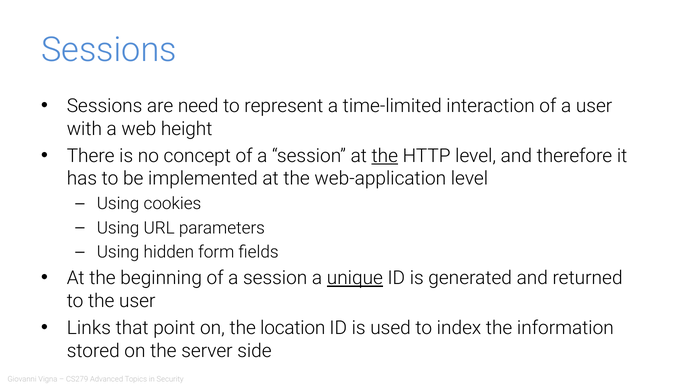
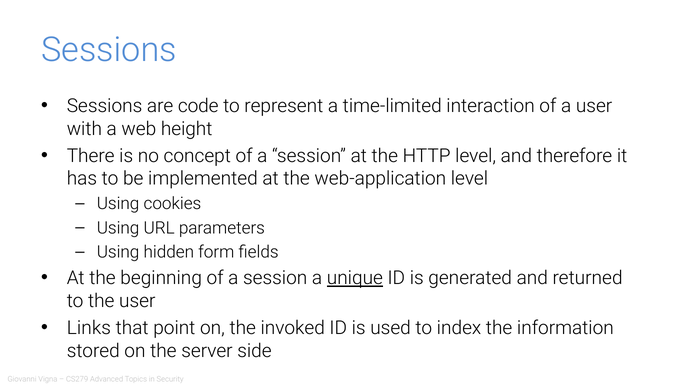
need: need -> code (198, 106)
the underline: present -> none (385, 156)
location: location -> invoked (293, 328)
